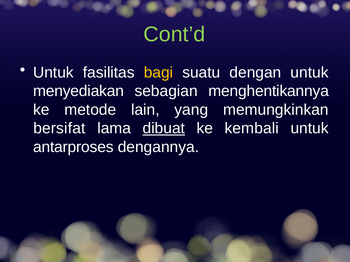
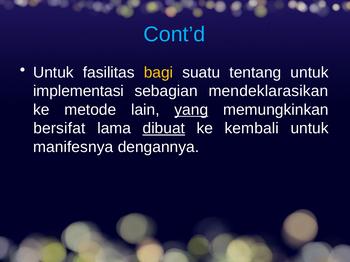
Cont’d colour: light green -> light blue (174, 34)
dengan: dengan -> tentang (255, 73)
menyediakan: menyediakan -> implementasi (78, 91)
menghentikannya: menghentikannya -> mendeklarasikan (268, 91)
yang underline: none -> present (191, 110)
antarproses: antarproses -> manifesnya (73, 147)
